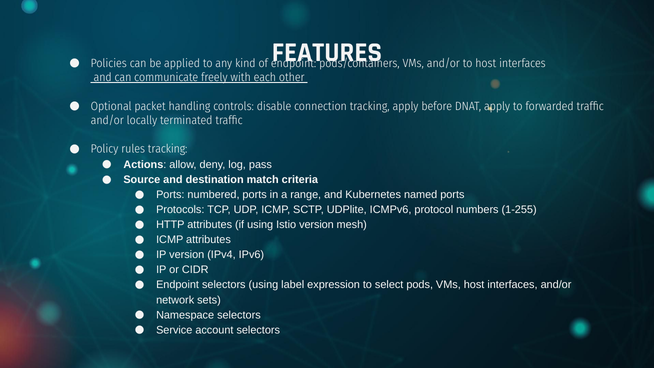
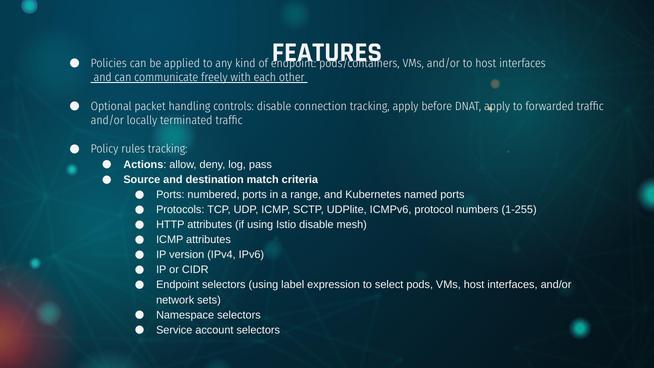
Istio version: version -> disable (316, 225)
